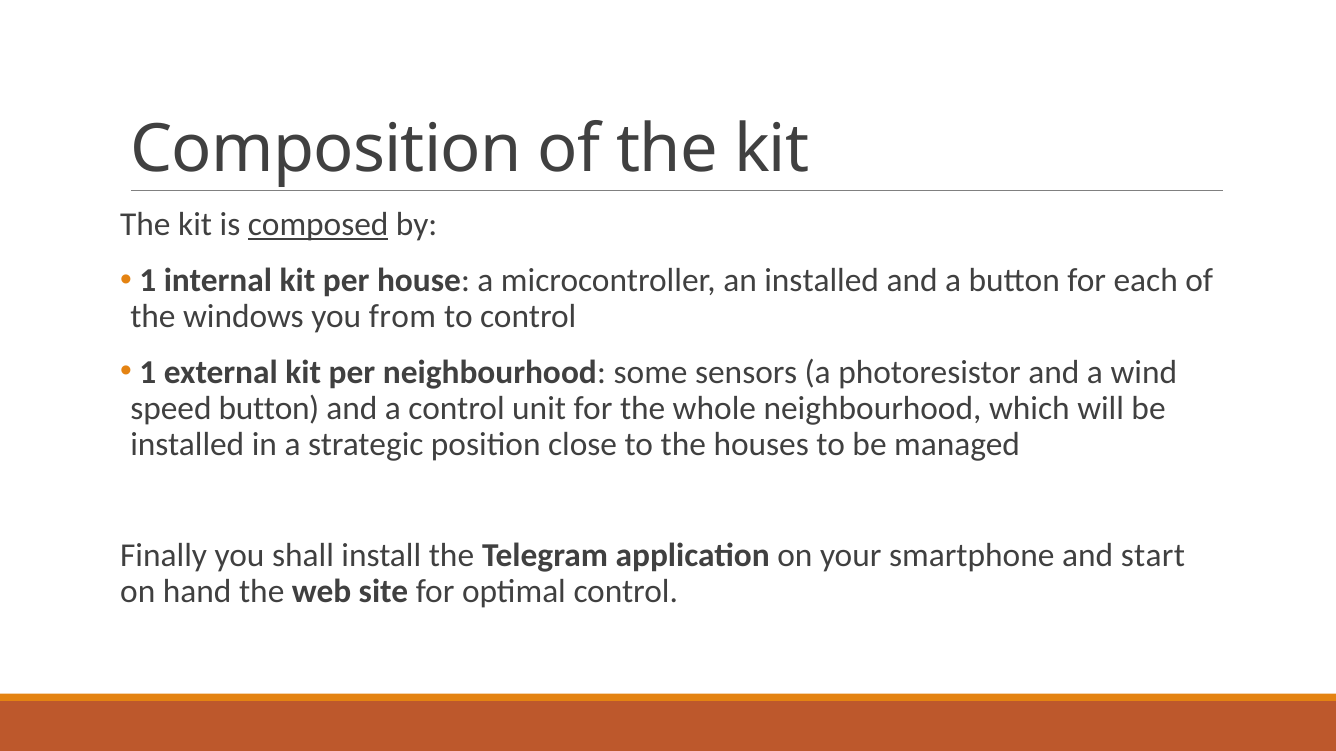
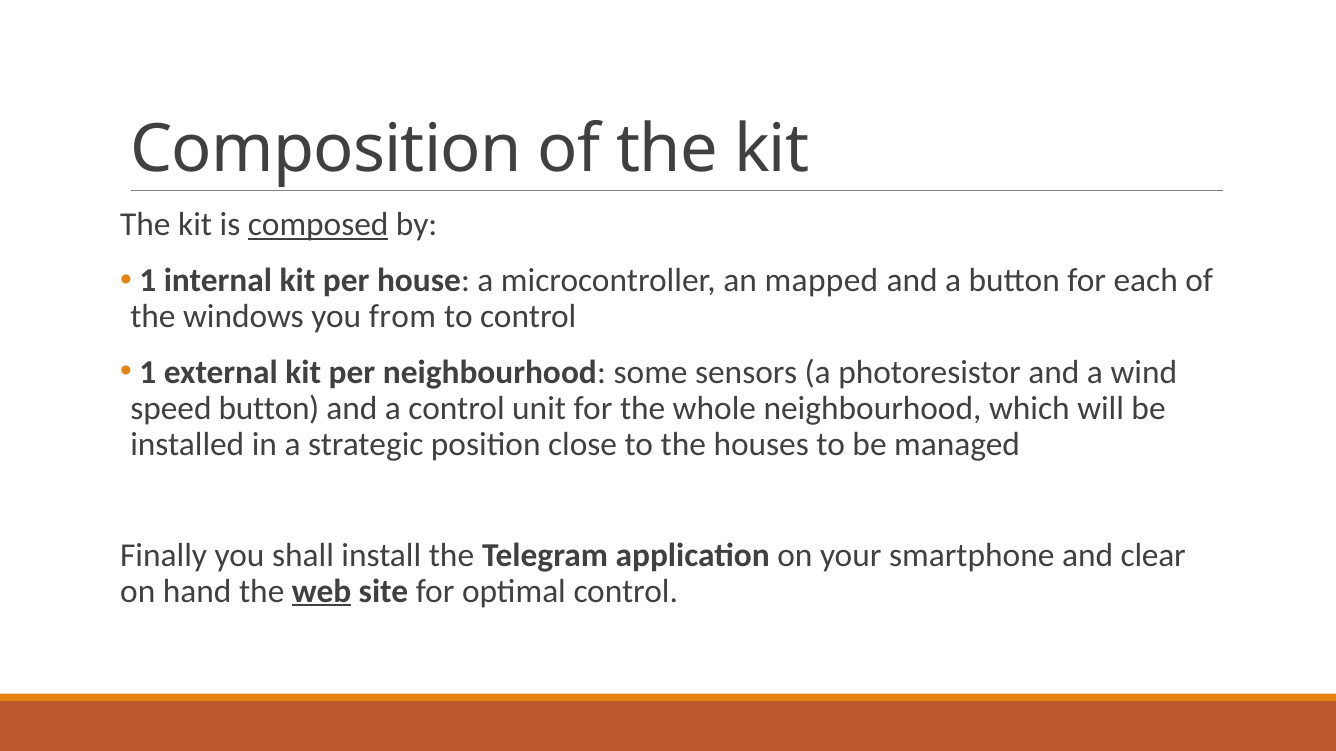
an installed: installed -> mapped (821, 281)
start: start -> clear (1153, 555)
web underline: none -> present (322, 592)
